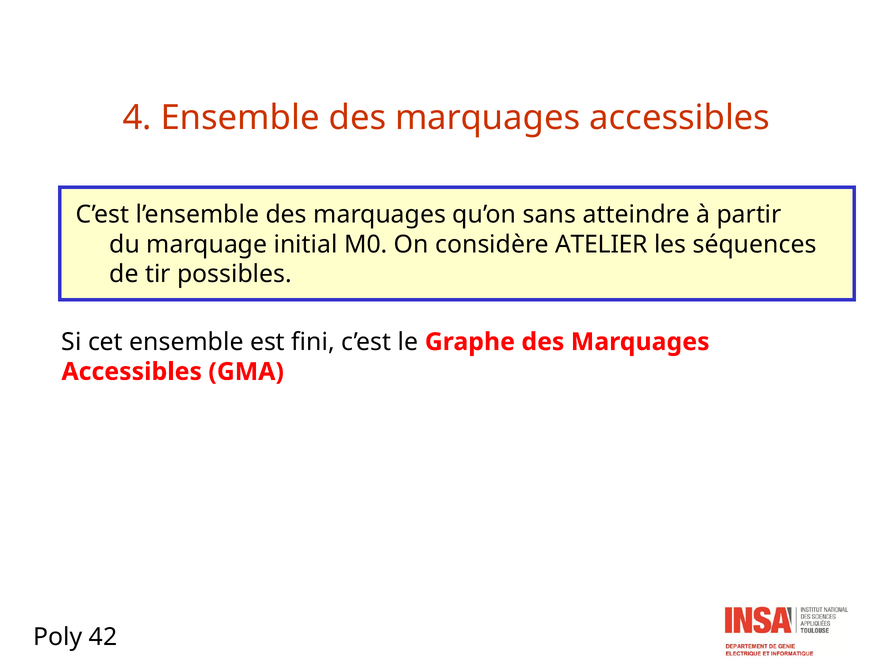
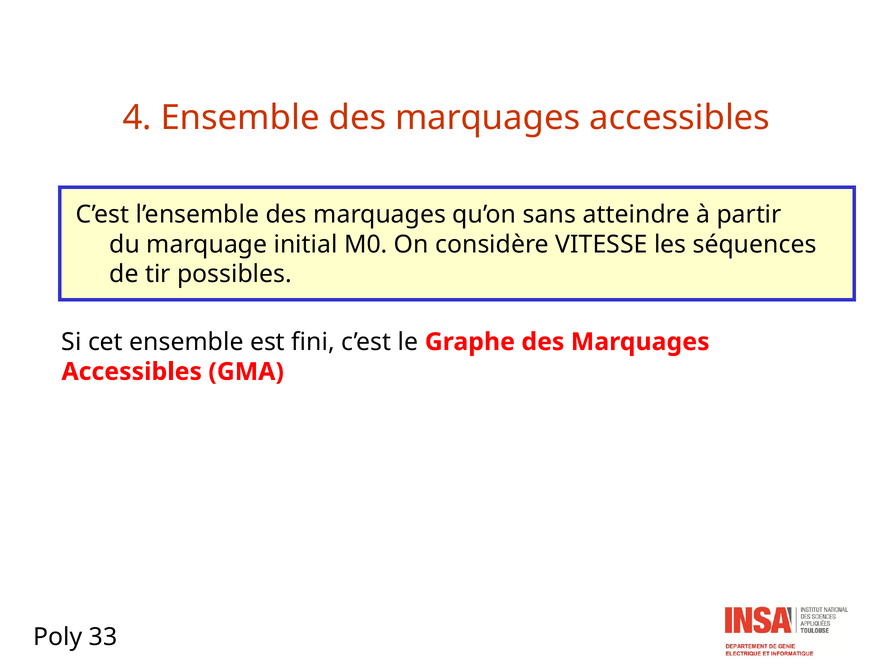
ATELIER: ATELIER -> VITESSE (601, 244)
42: 42 -> 33 (103, 637)
